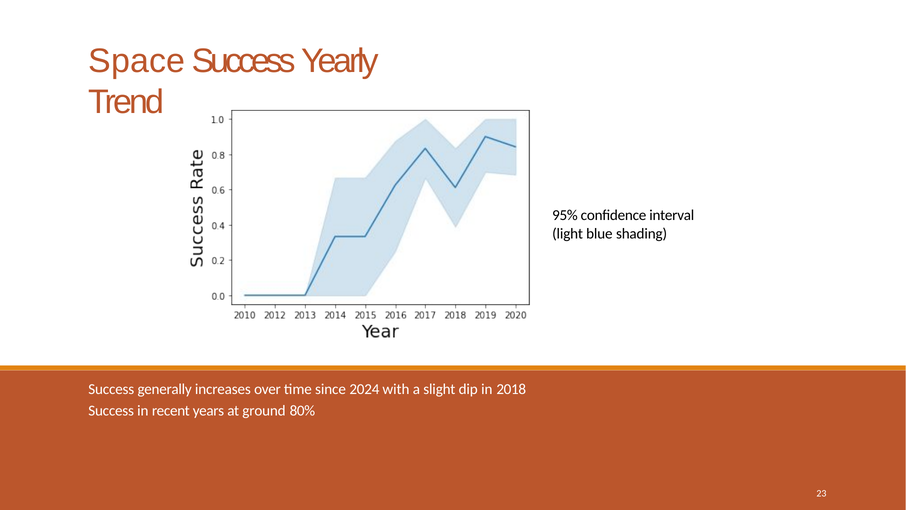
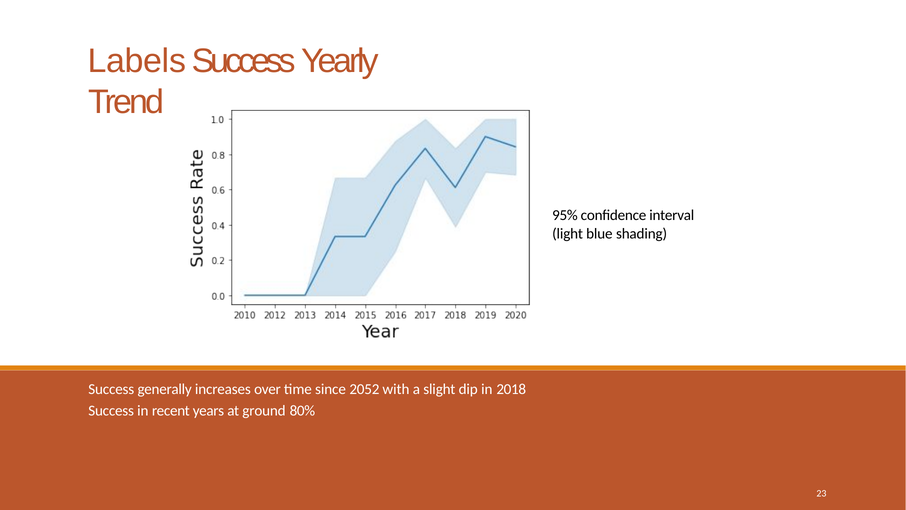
Space: Space -> Labels (137, 61)
2024: 2024 -> 2052 (364, 389)
